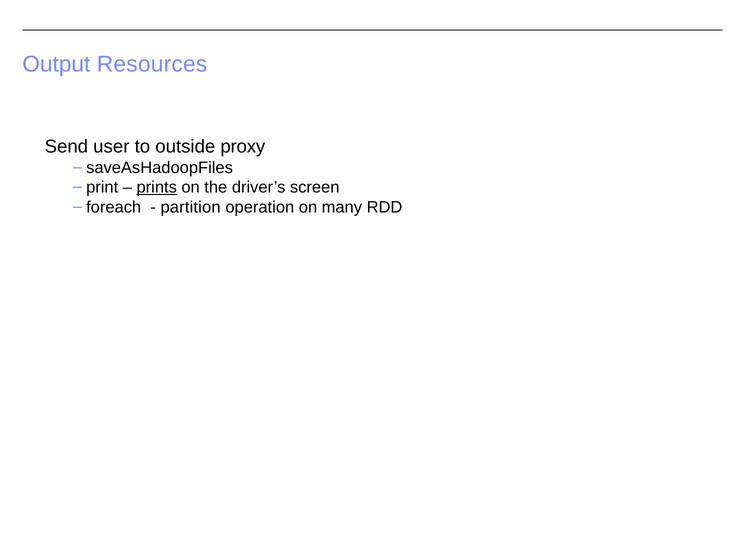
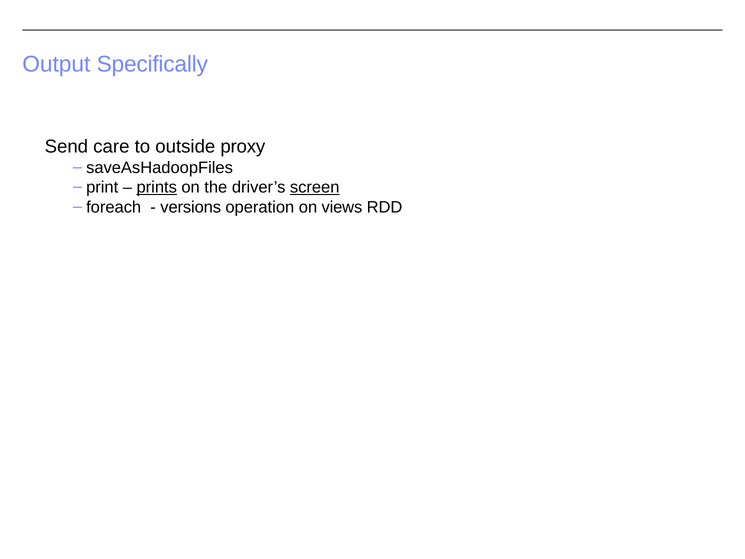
Resources: Resources -> Specifically (152, 64)
user: user -> care (111, 147)
screen underline: none -> present (315, 187)
partition: partition -> versions (191, 207)
many: many -> views (342, 207)
